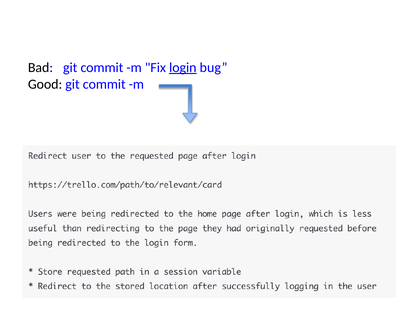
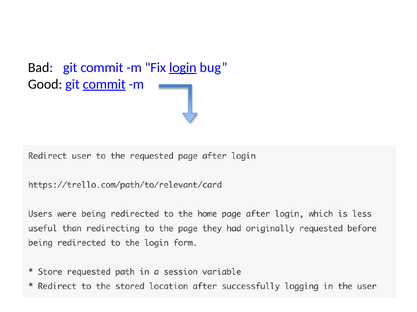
commit underline: none -> present (104, 84)
